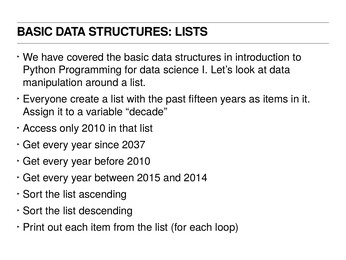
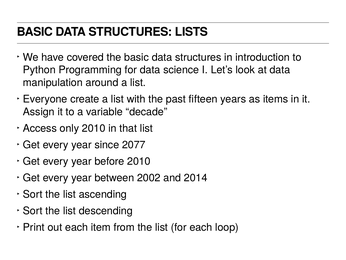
2037: 2037 -> 2077 (134, 145)
2015: 2015 -> 2002 (149, 178)
